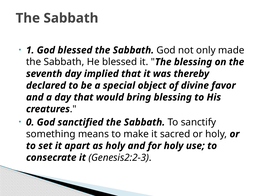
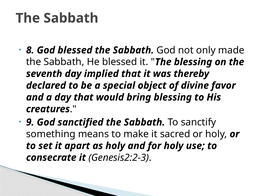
1: 1 -> 8 (30, 50)
0: 0 -> 9 (30, 122)
